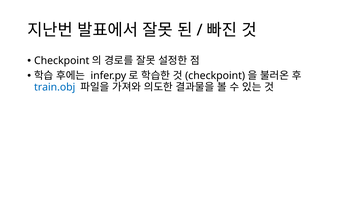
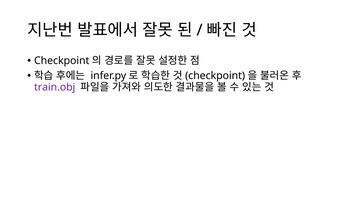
train.obj colour: blue -> purple (55, 87)
